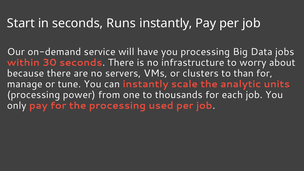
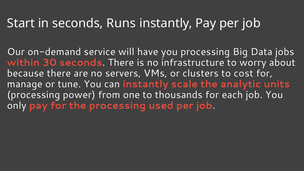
than: than -> cost (244, 73)
